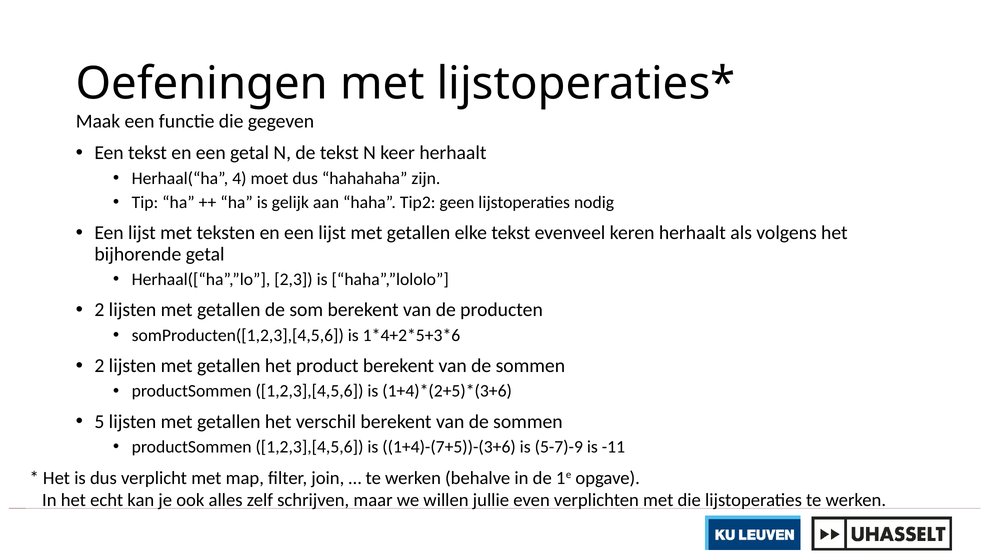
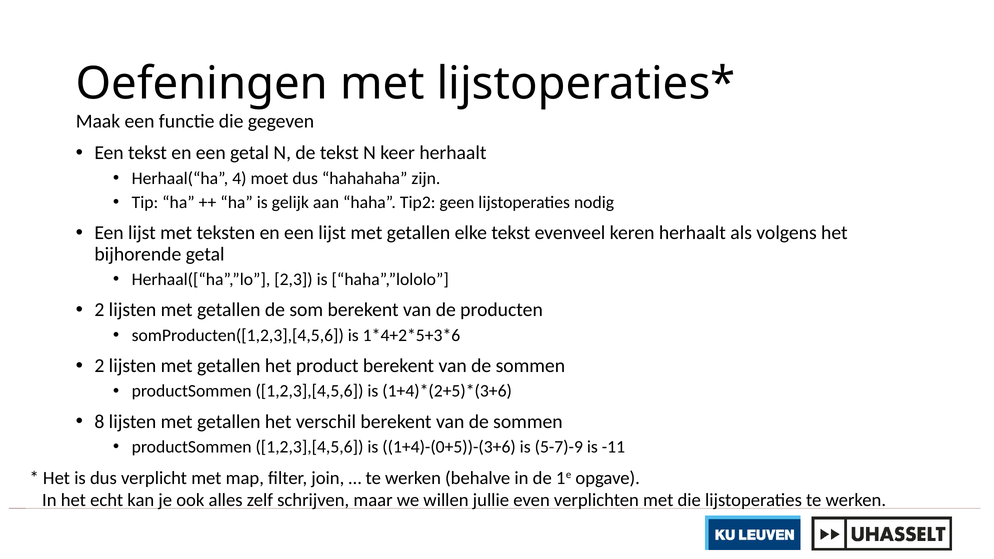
5: 5 -> 8 (99, 422)
1+4)-(7+5))-(3+6: 1+4)-(7+5))-(3+6 -> 1+4)-(0+5))-(3+6 (449, 447)
